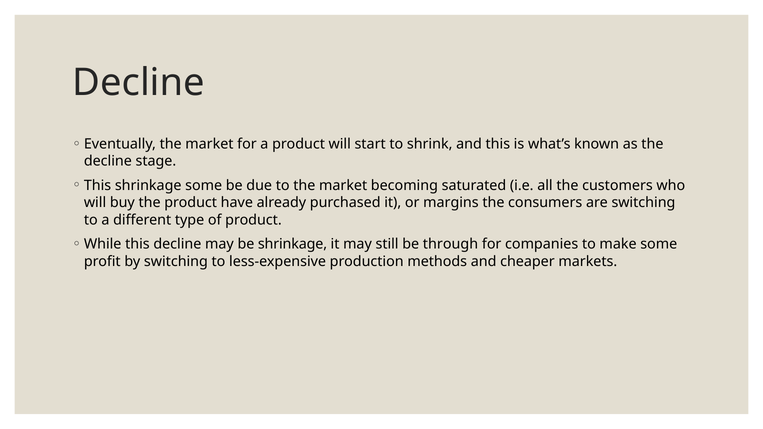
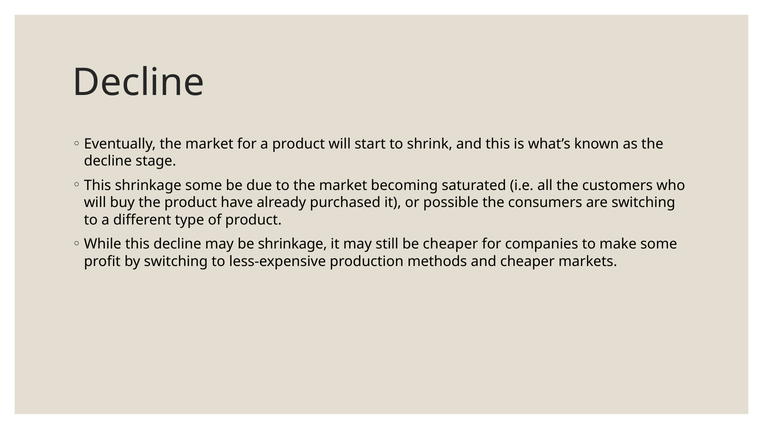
margins: margins -> possible (451, 203)
be through: through -> cheaper (450, 244)
